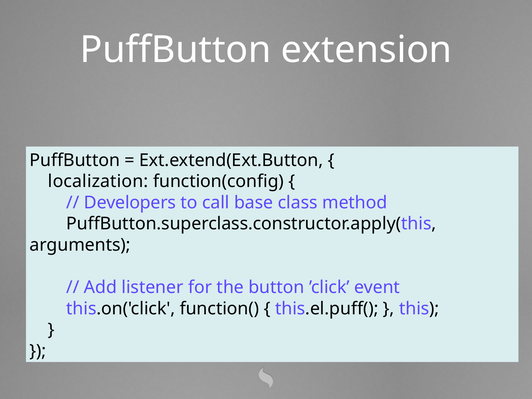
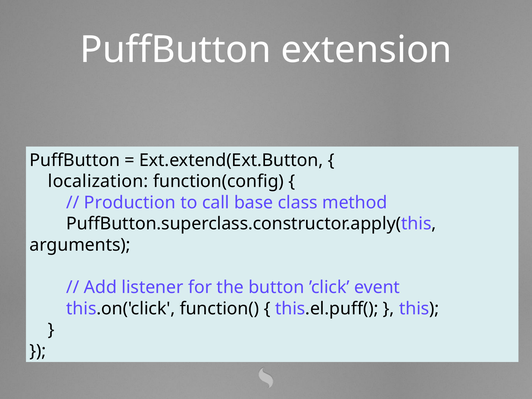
Developers: Developers -> Production (130, 203)
